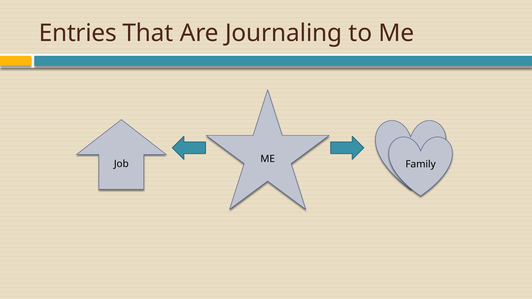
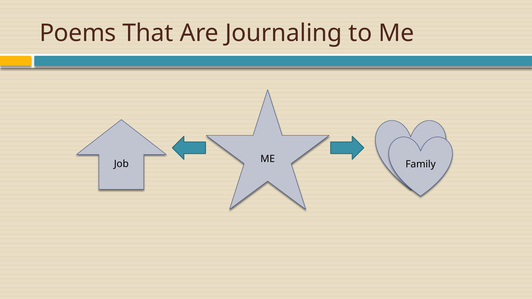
Entries: Entries -> Poems (78, 33)
